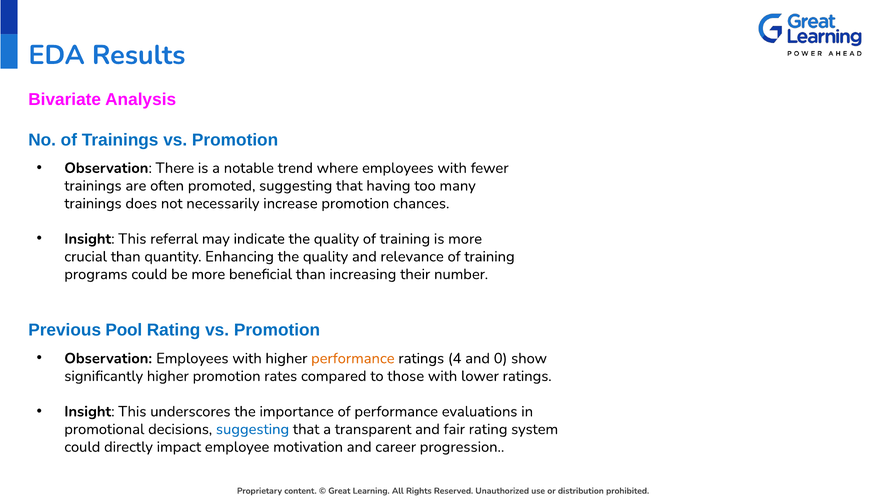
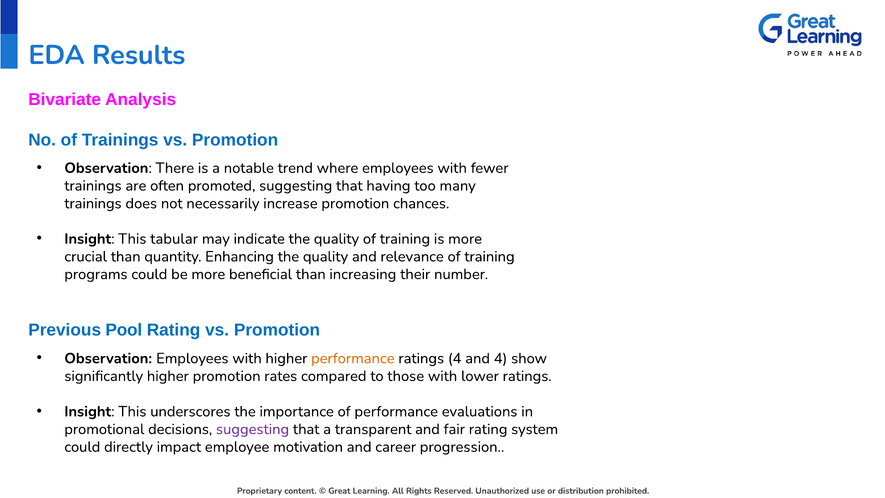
referral: referral -> tabular (174, 239)
and 0: 0 -> 4 (501, 358)
suggesting colour: blue -> purple (253, 429)
